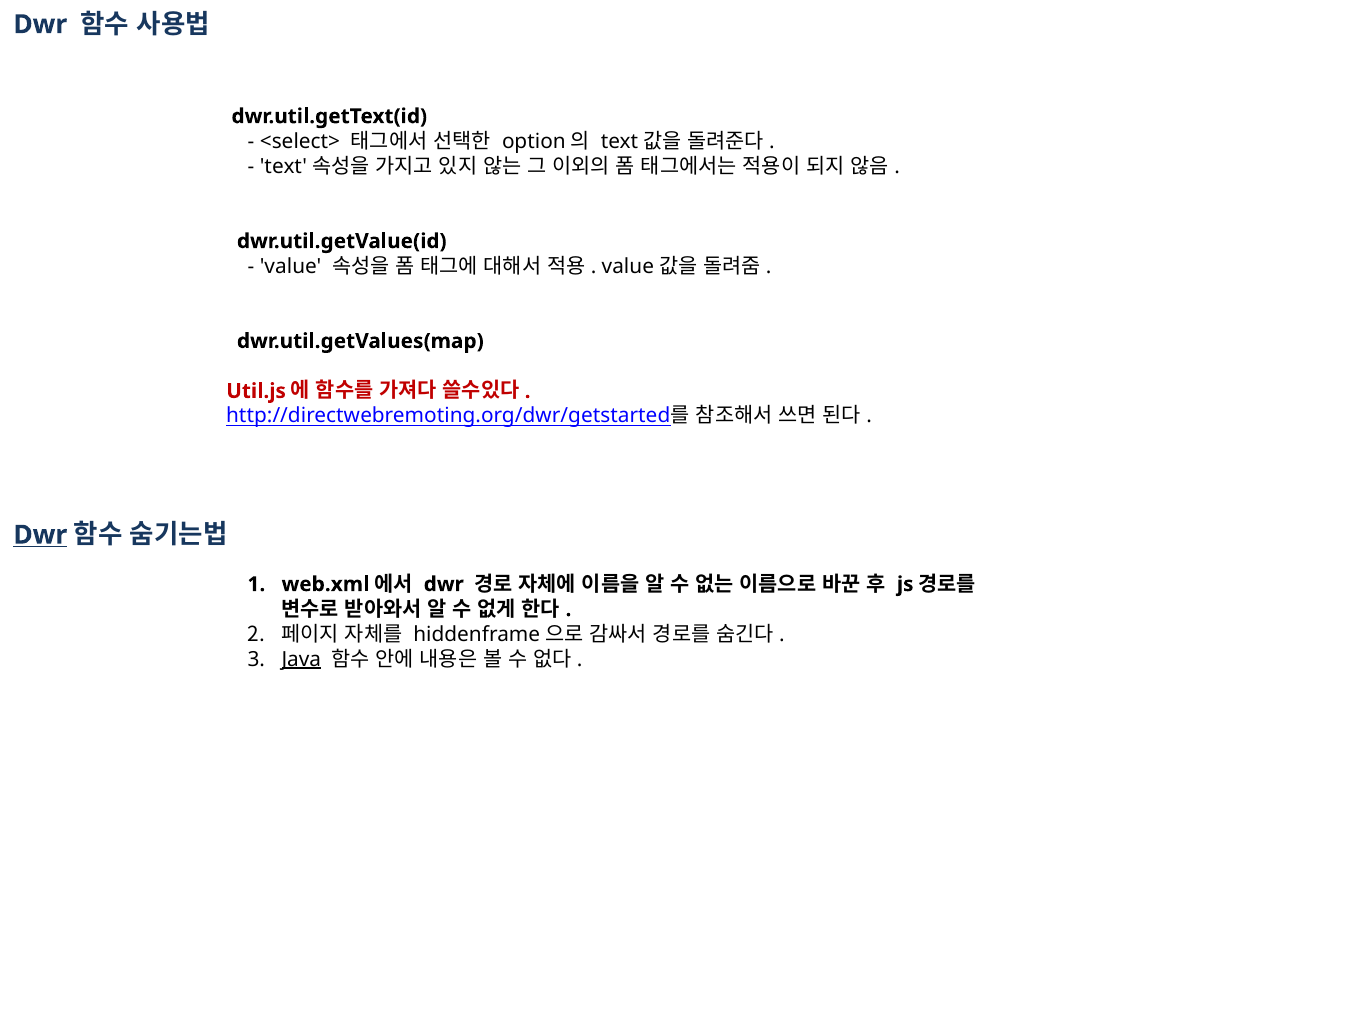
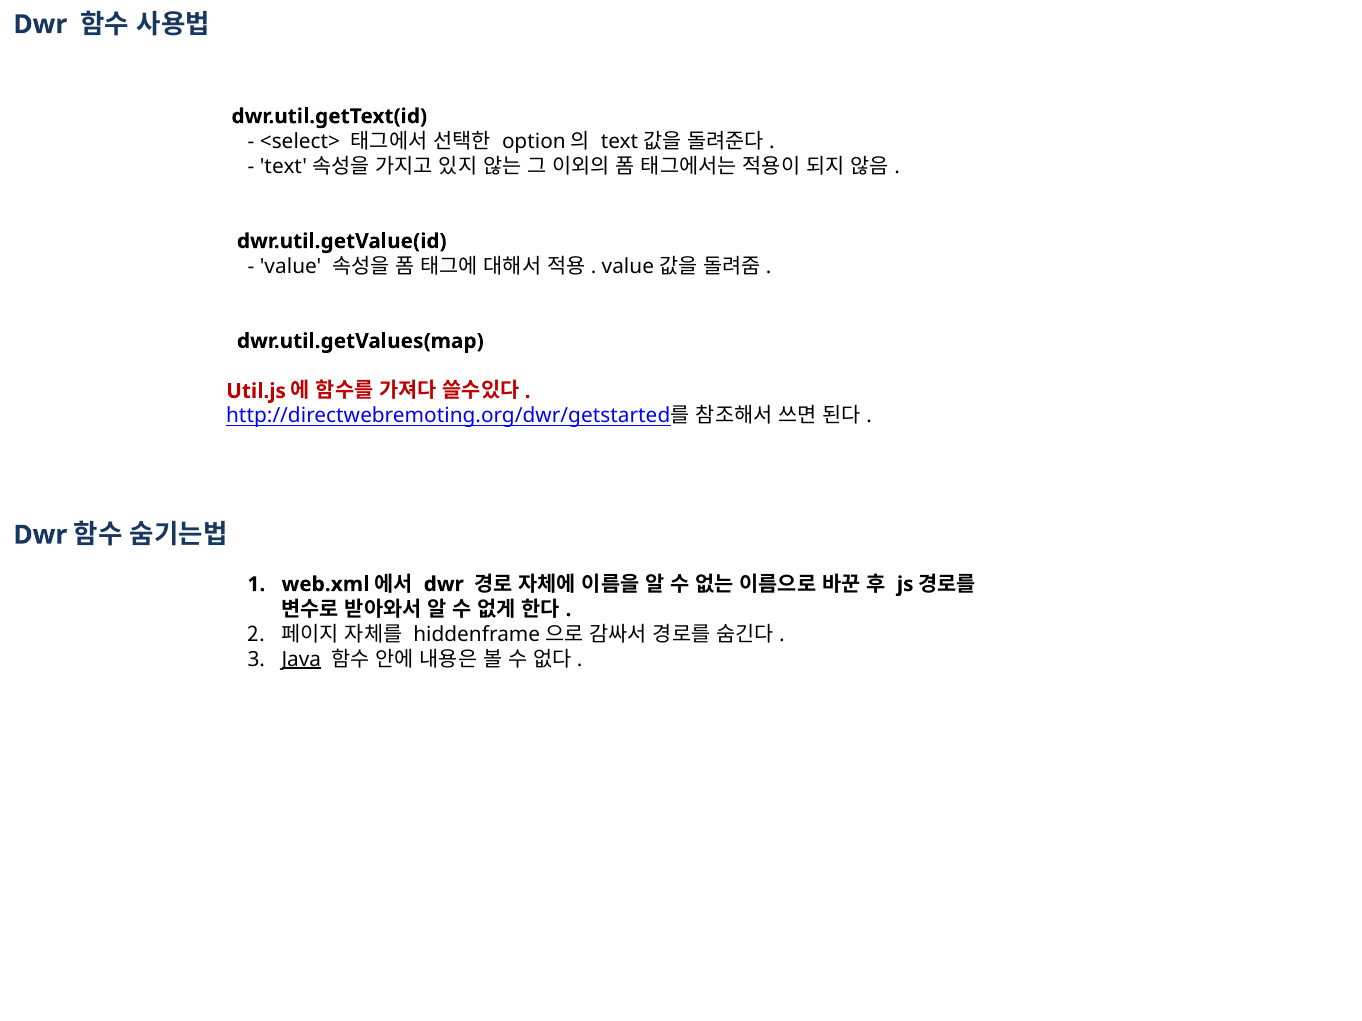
Dwr underline: present -> none (40, 535)
